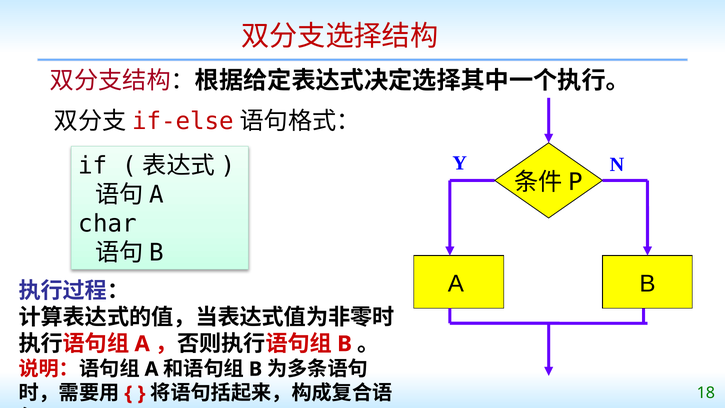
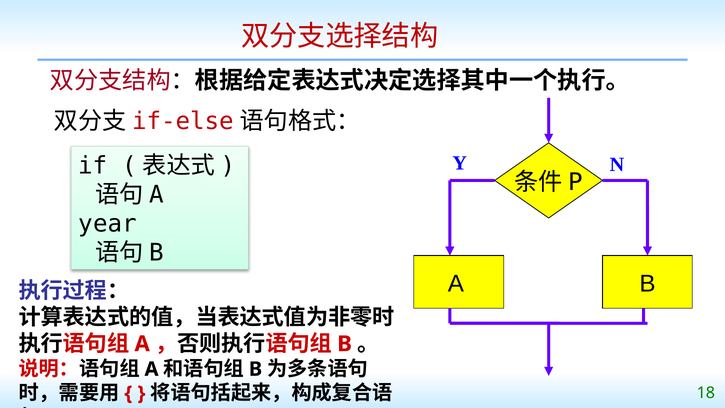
char: char -> year (108, 224)
